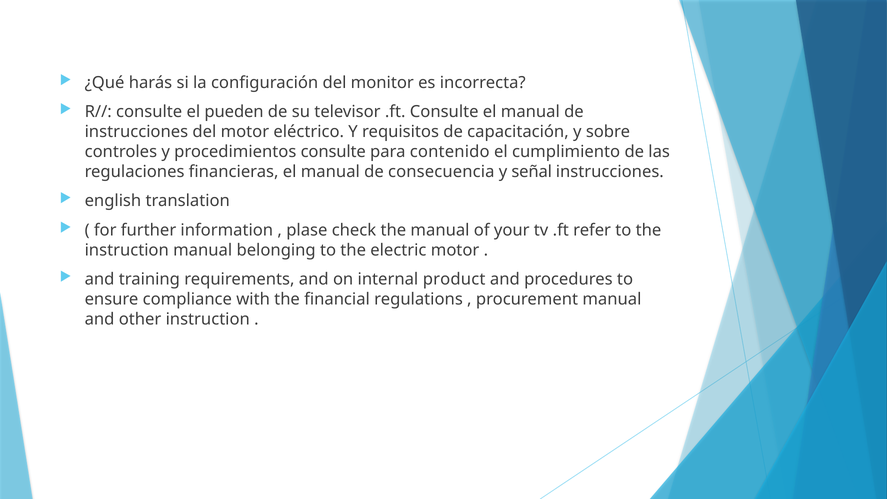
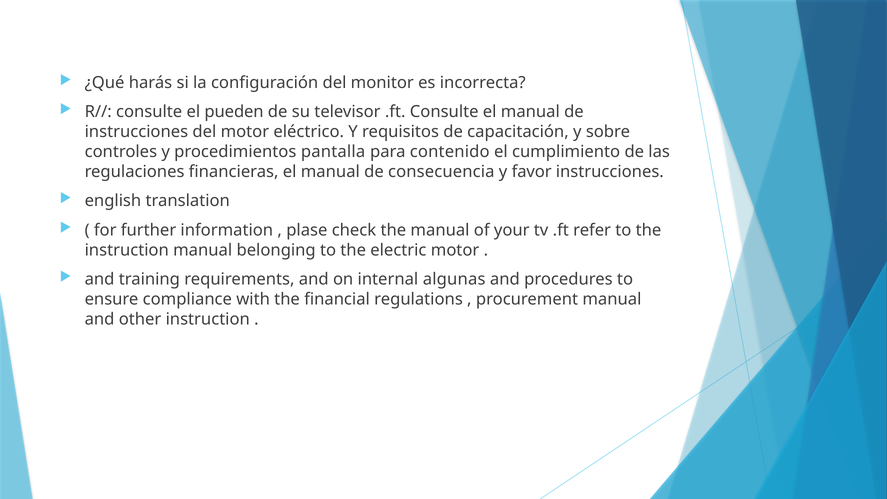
procedimientos consulte: consulte -> pantalla (333, 152)
señal: señal -> favor (532, 172)
product: product -> algunas (454, 279)
